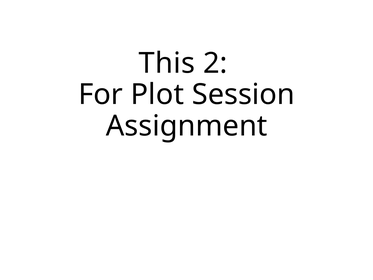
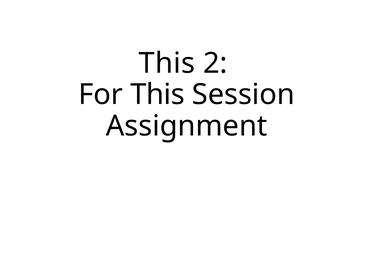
For Plot: Plot -> This (158, 94)
